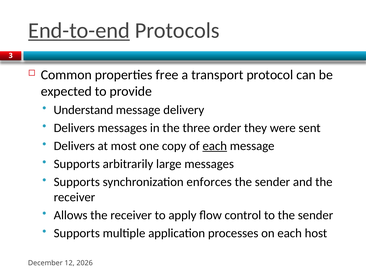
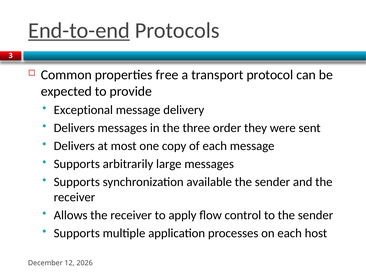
Understand: Understand -> Exceptional (83, 110)
each underline: present -> none (215, 146)
enforces: enforces -> available (209, 182)
